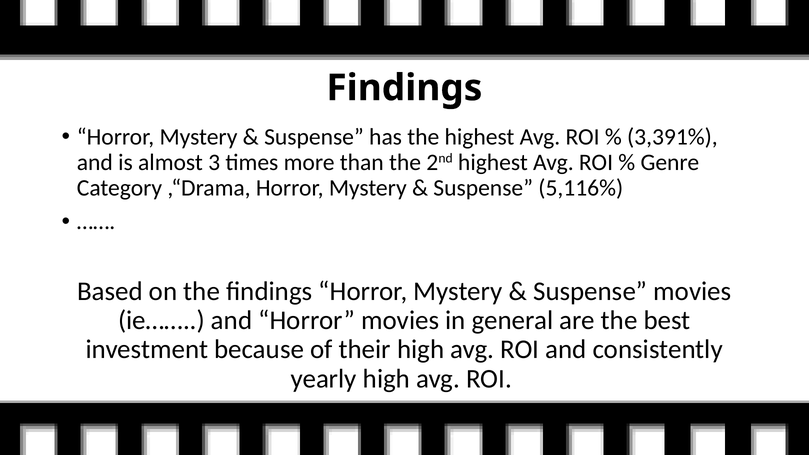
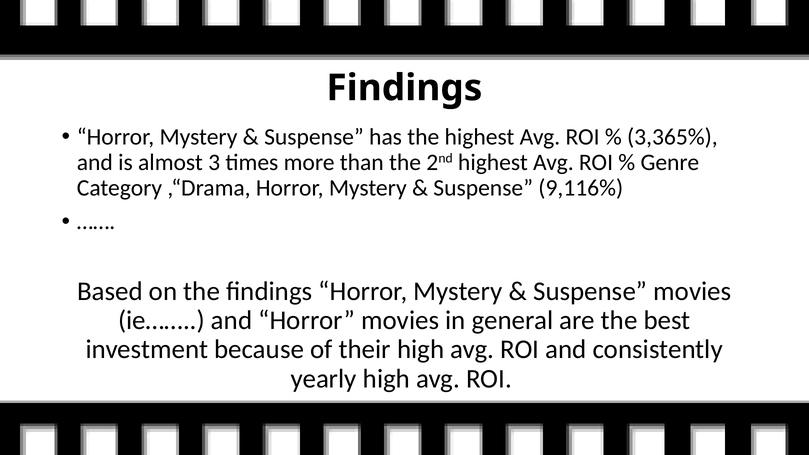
3,391%: 3,391% -> 3,365% (672, 137)
5,116%: 5,116% -> 9,116% (581, 188)
